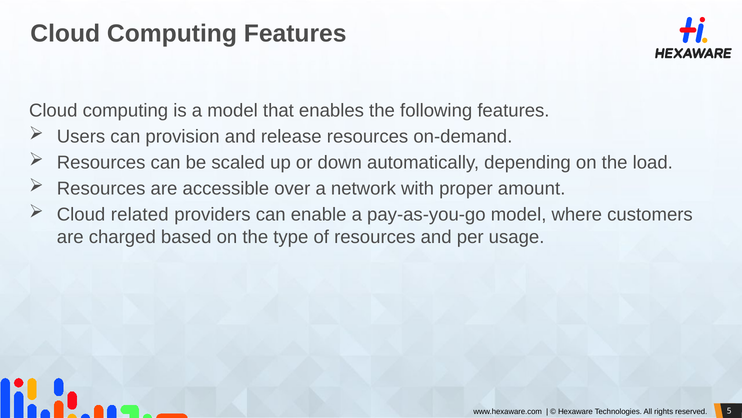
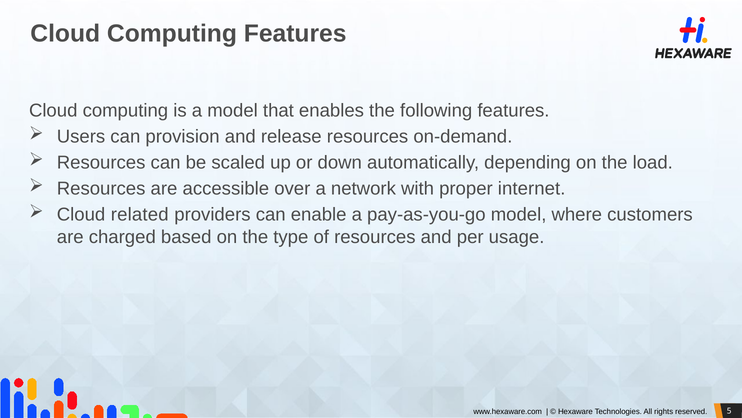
amount: amount -> internet (532, 188)
